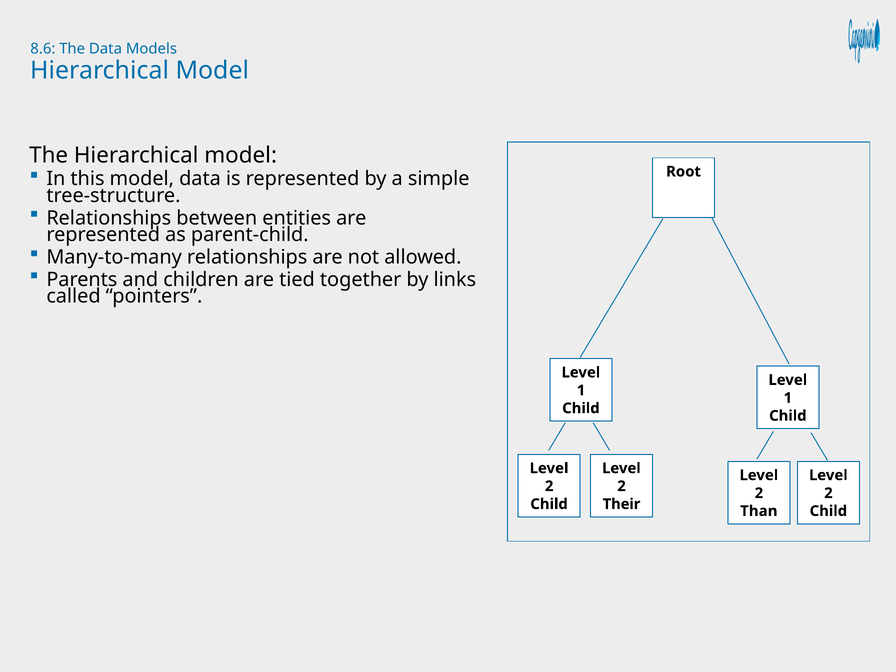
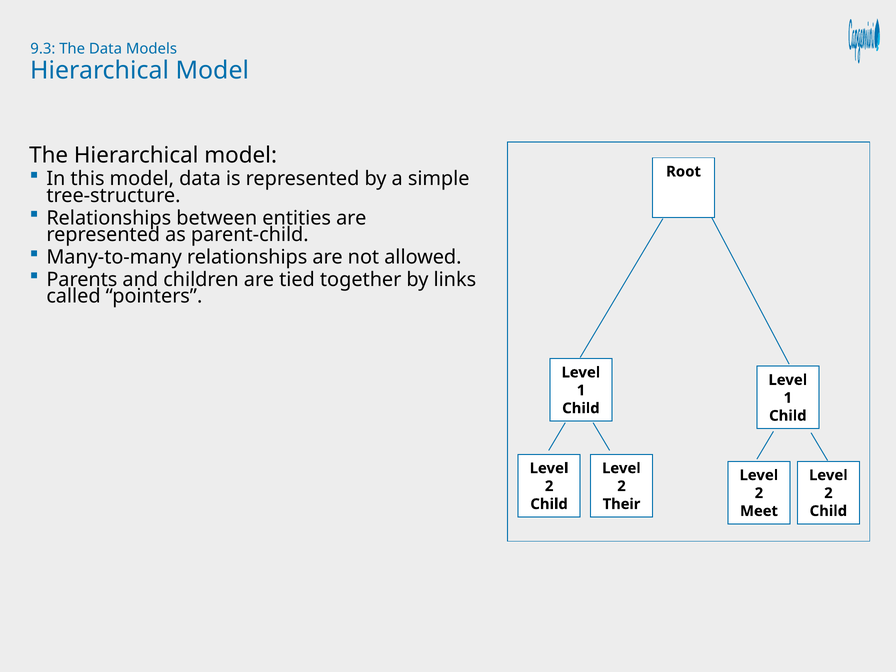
8.6: 8.6 -> 9.3 (43, 49)
Than: Than -> Meet (759, 511)
